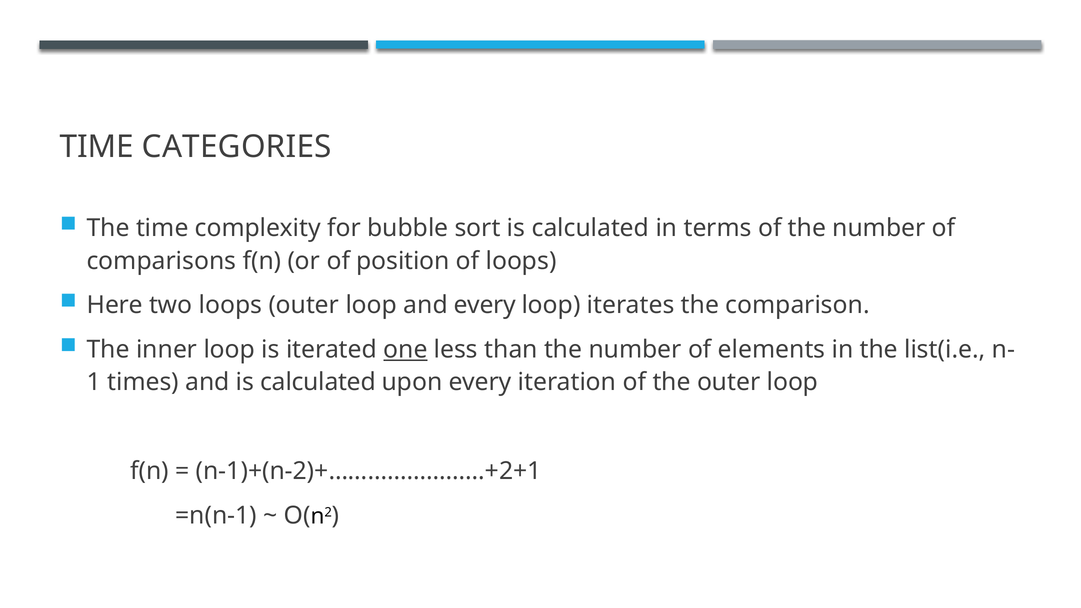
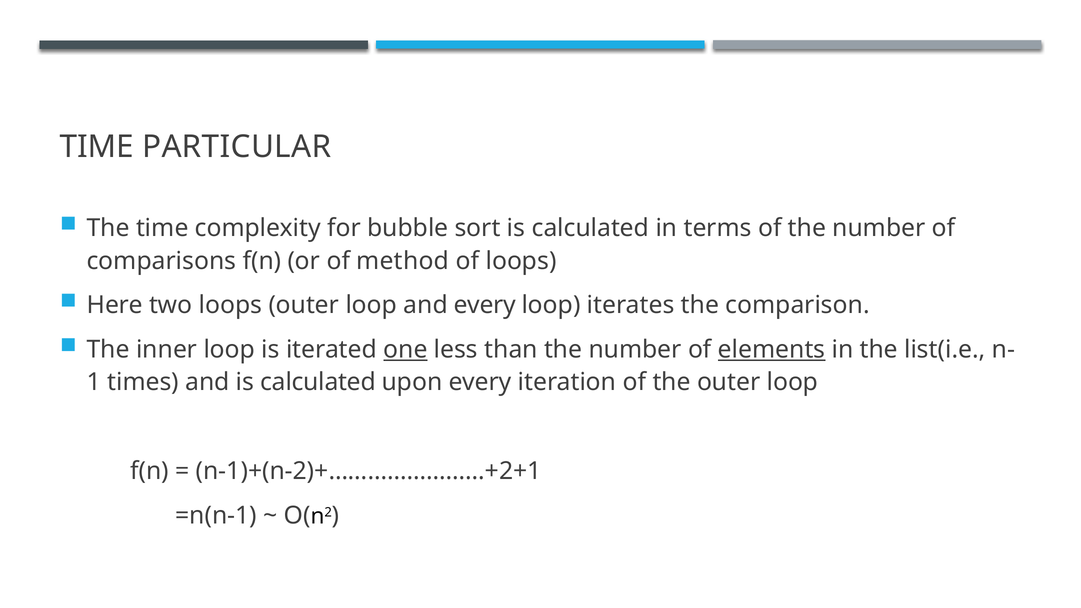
CATEGORIES: CATEGORIES -> PARTICULAR (237, 147)
position: position -> method (403, 261)
elements underline: none -> present (772, 350)
